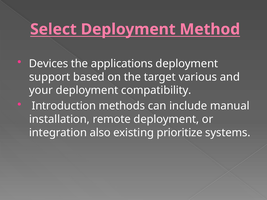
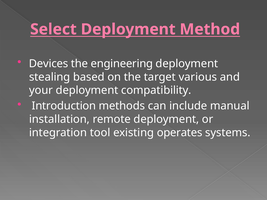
applications: applications -> engineering (122, 64)
support: support -> stealing (50, 77)
also: also -> tool (100, 133)
prioritize: prioritize -> operates (180, 133)
